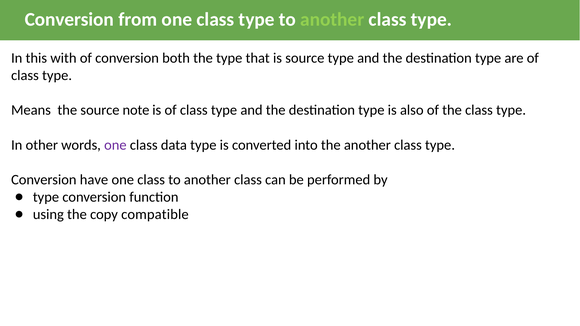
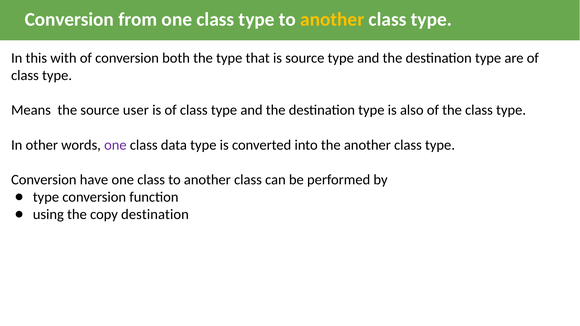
another colour: light green -> yellow (332, 20)
note: note -> user (136, 110)
copy compatible: compatible -> destination (155, 215)
